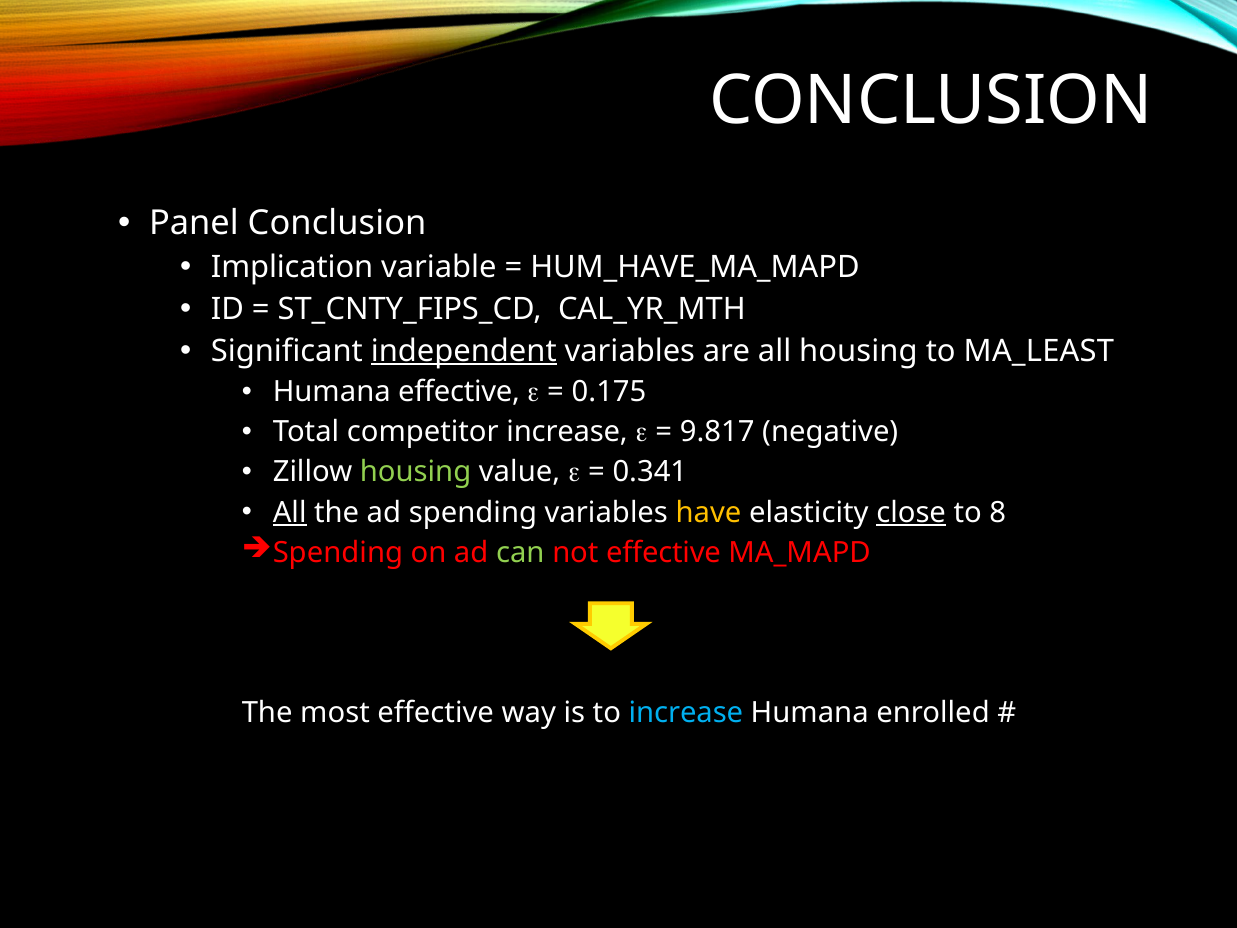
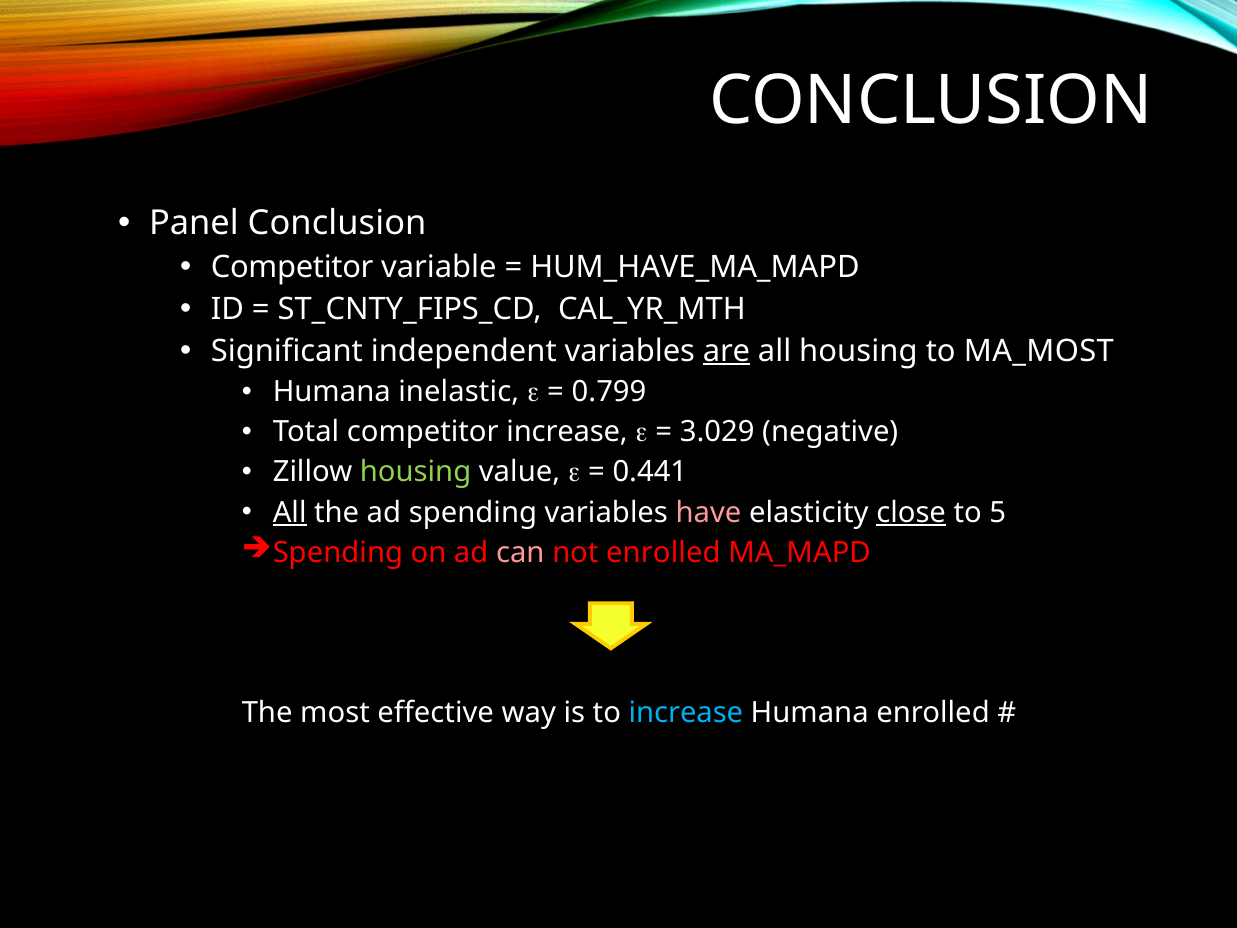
Implication: Implication -> Competitor (292, 267)
independent underline: present -> none (464, 351)
are underline: none -> present (727, 351)
MA_LEAST: MA_LEAST -> MA_MOST (1039, 351)
Humana effective: effective -> inelastic (459, 392)
0.175: 0.175 -> 0.799 (609, 392)
9.817: 9.817 -> 3.029 (717, 432)
0.341: 0.341 -> 0.441 (650, 472)
have colour: yellow -> pink (708, 512)
8: 8 -> 5 (998, 512)
can colour: light green -> pink (520, 552)
not effective: effective -> enrolled (663, 552)
